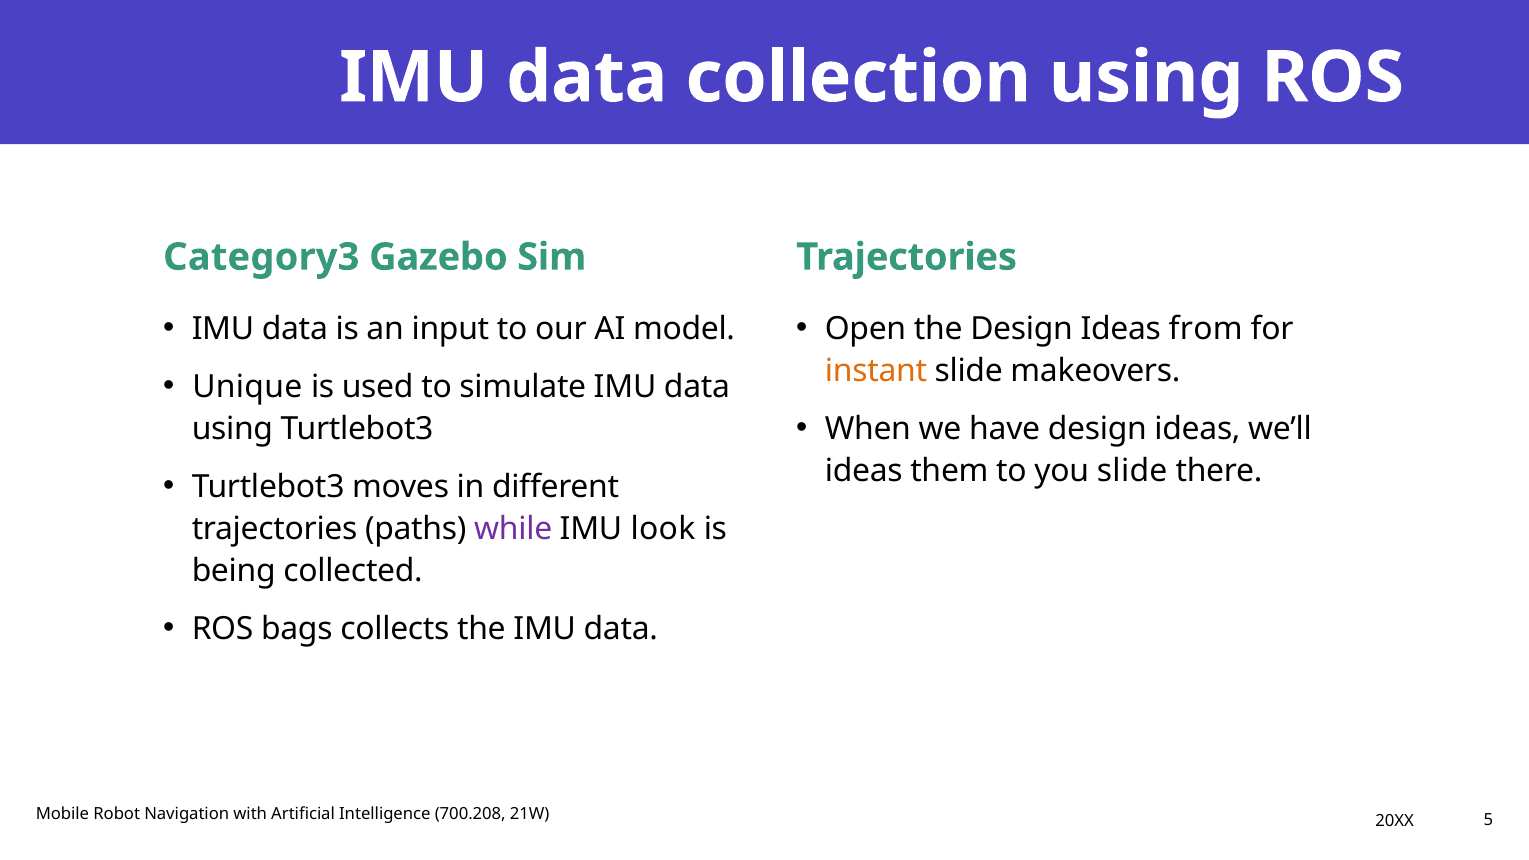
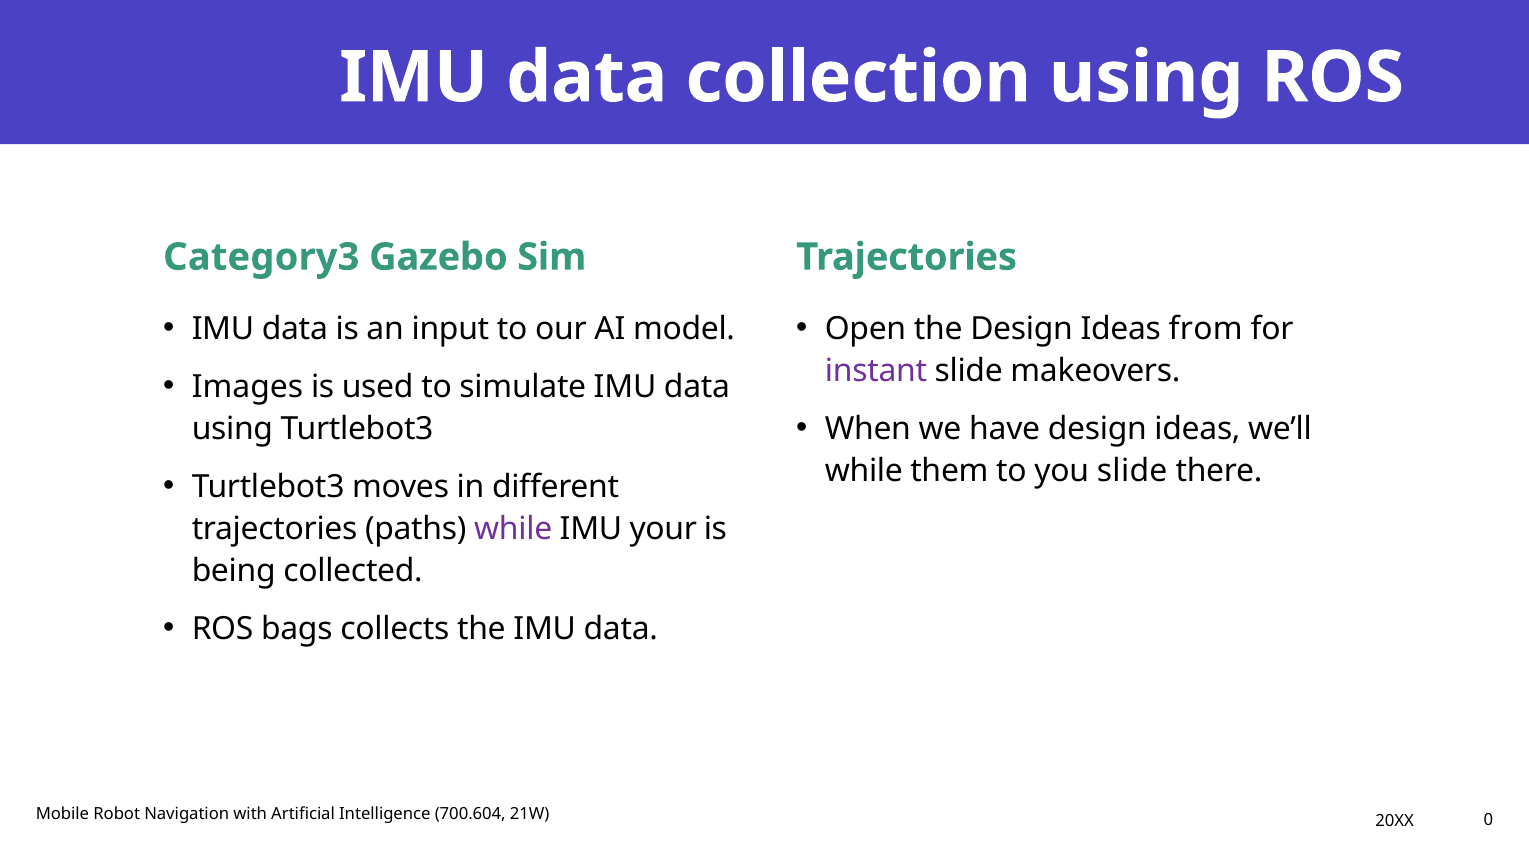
instant colour: orange -> purple (876, 371)
Unique: Unique -> Images (247, 387)
ideas: ideas -> while (864, 471)
look: look -> your (663, 529)
700.208: 700.208 -> 700.604 (470, 814)
5: 5 -> 0 (1488, 820)
